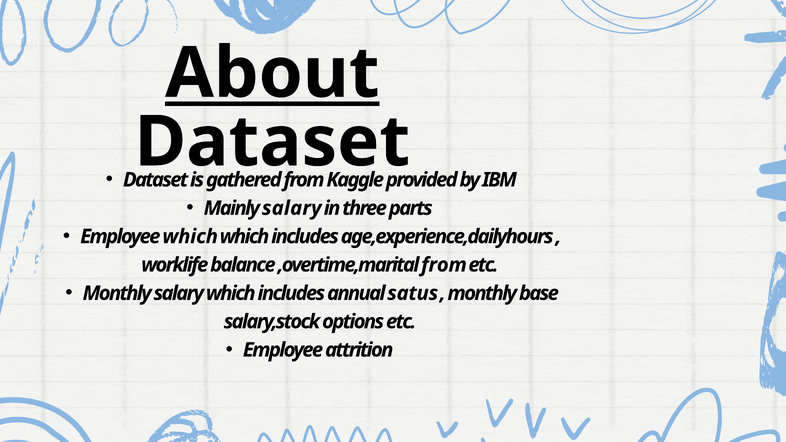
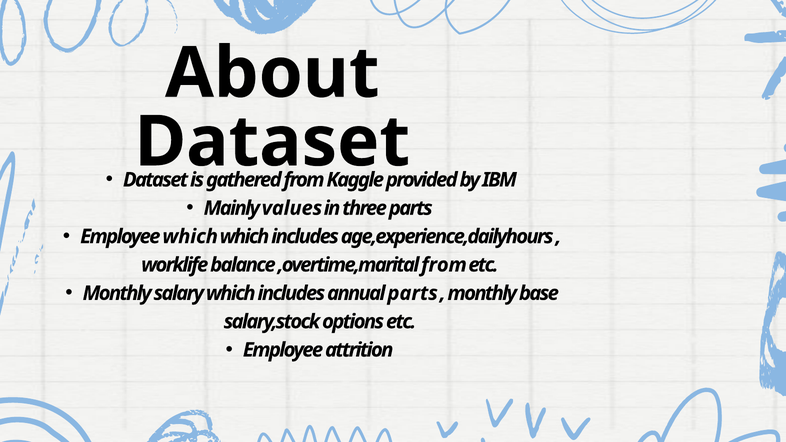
About underline: present -> none (272, 73)
Mainly salary: salary -> values (292, 208)
annual satus: satus -> parts (413, 293)
